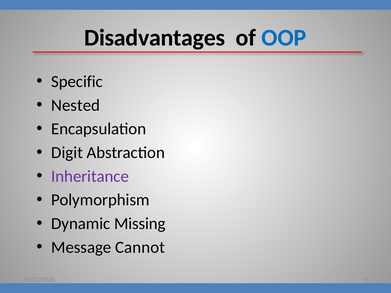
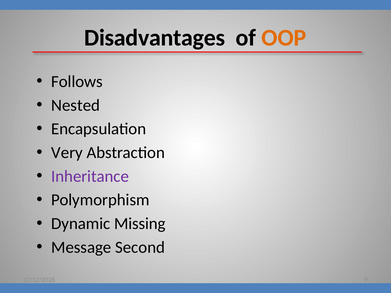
OOP colour: blue -> orange (284, 38)
Specific: Specific -> Follows (77, 82)
Digit: Digit -> Very (67, 153)
Cannot: Cannot -> Second (140, 247)
